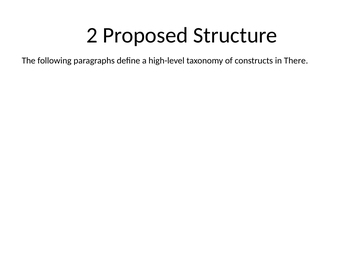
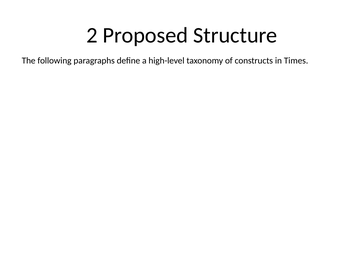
There: There -> Times (296, 61)
